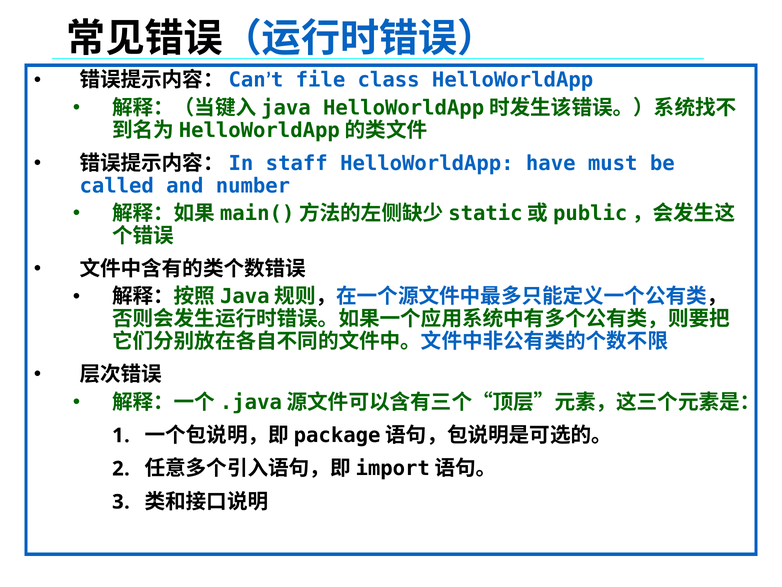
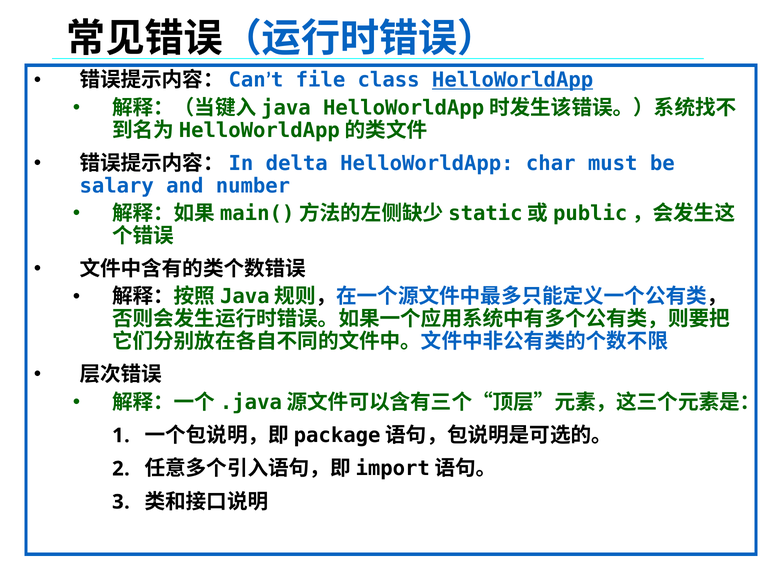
HelloWorldApp underline: none -> present (513, 80)
staff: staff -> delta (297, 163)
have: have -> char (551, 163)
called: called -> salary (117, 186)
